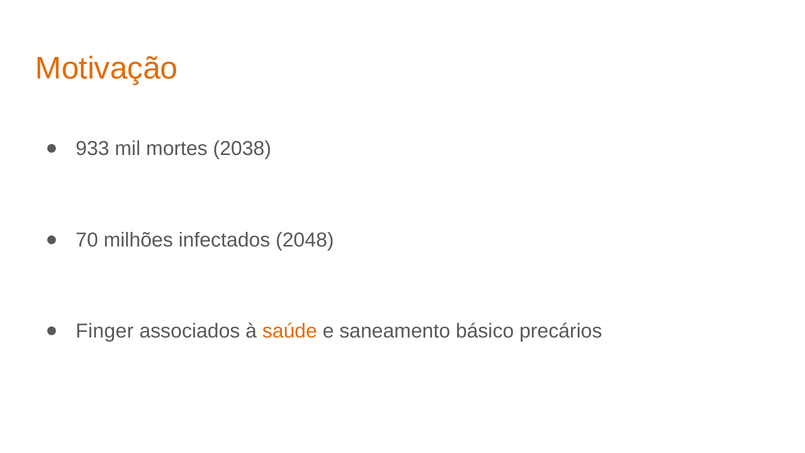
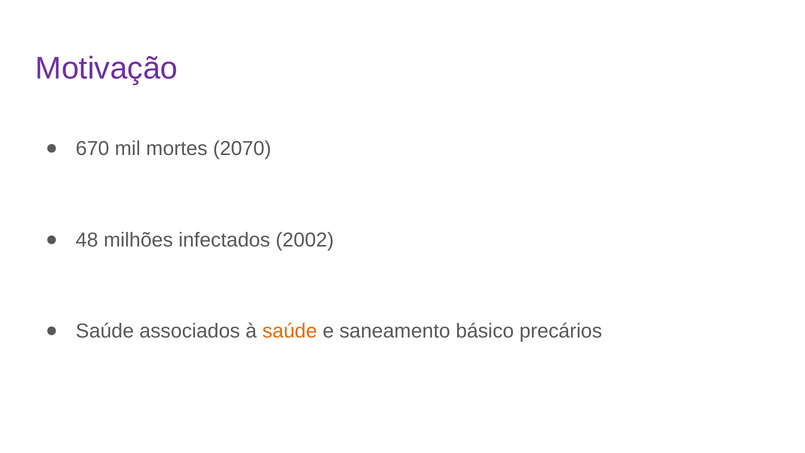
Motivação colour: orange -> purple (107, 68)
933: 933 -> 670 (92, 149)
2038: 2038 -> 2070 (242, 149)
70: 70 -> 48 (87, 240)
2048: 2048 -> 2002 (305, 240)
Finger: Finger -> Saúde (105, 331)
